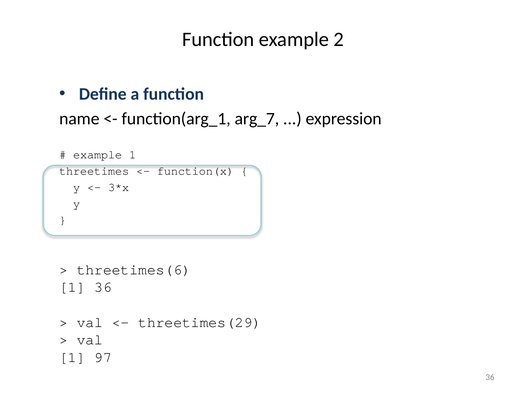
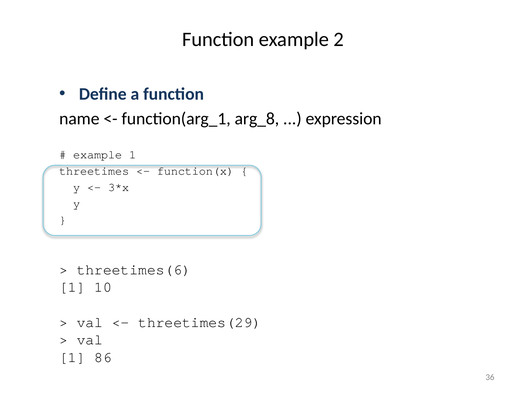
arg_7: arg_7 -> arg_8 (257, 119)
1 36: 36 -> 10 (103, 287)
97: 97 -> 86 (103, 357)
